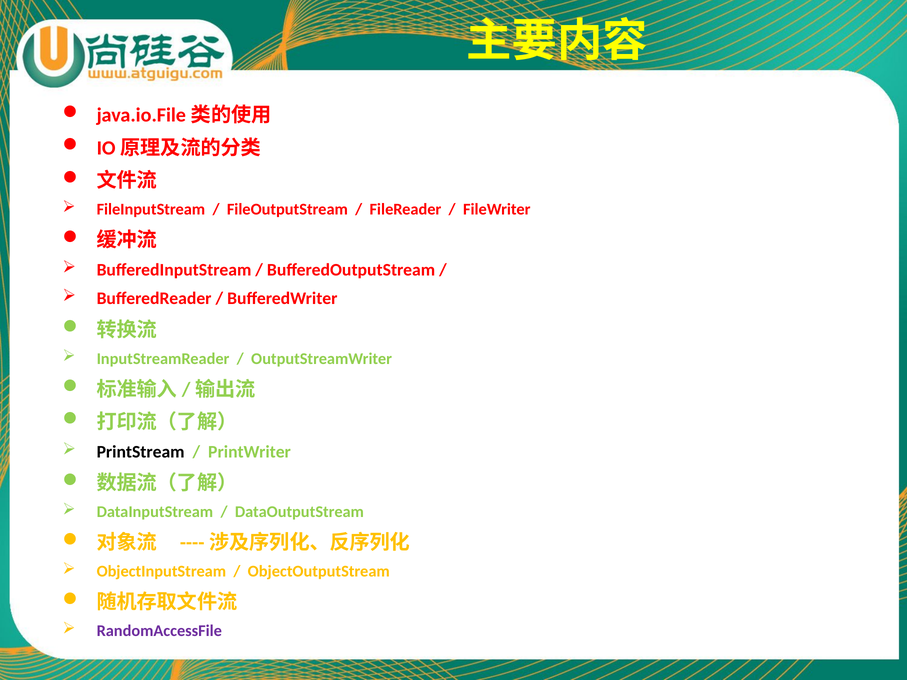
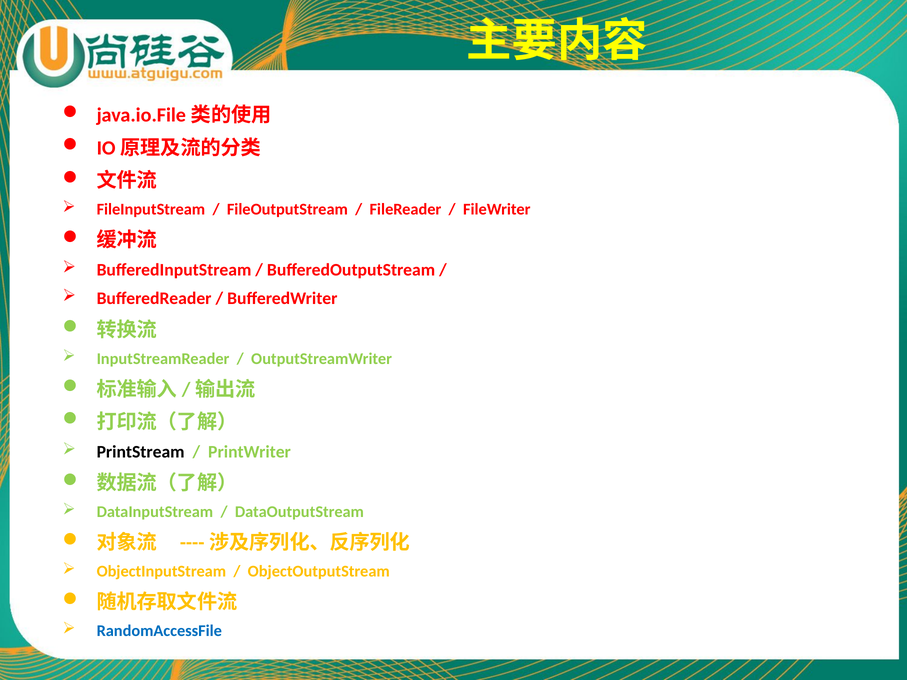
RandomAccessFile colour: purple -> blue (159, 631)
